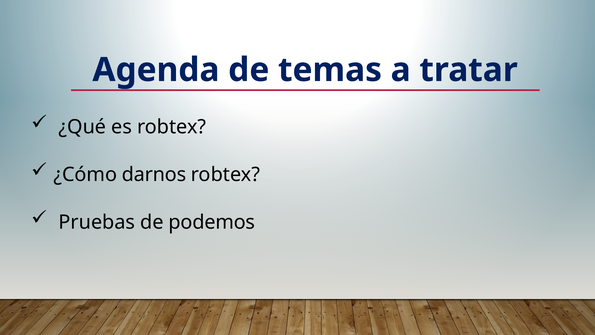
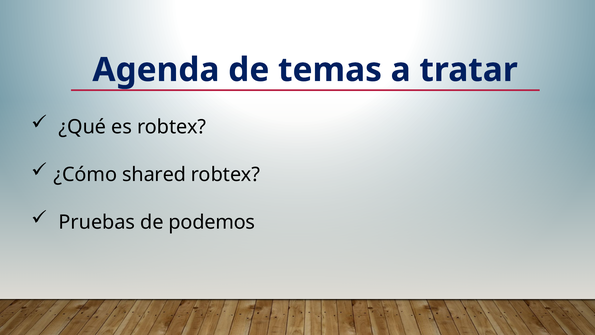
darnos: darnos -> shared (154, 174)
